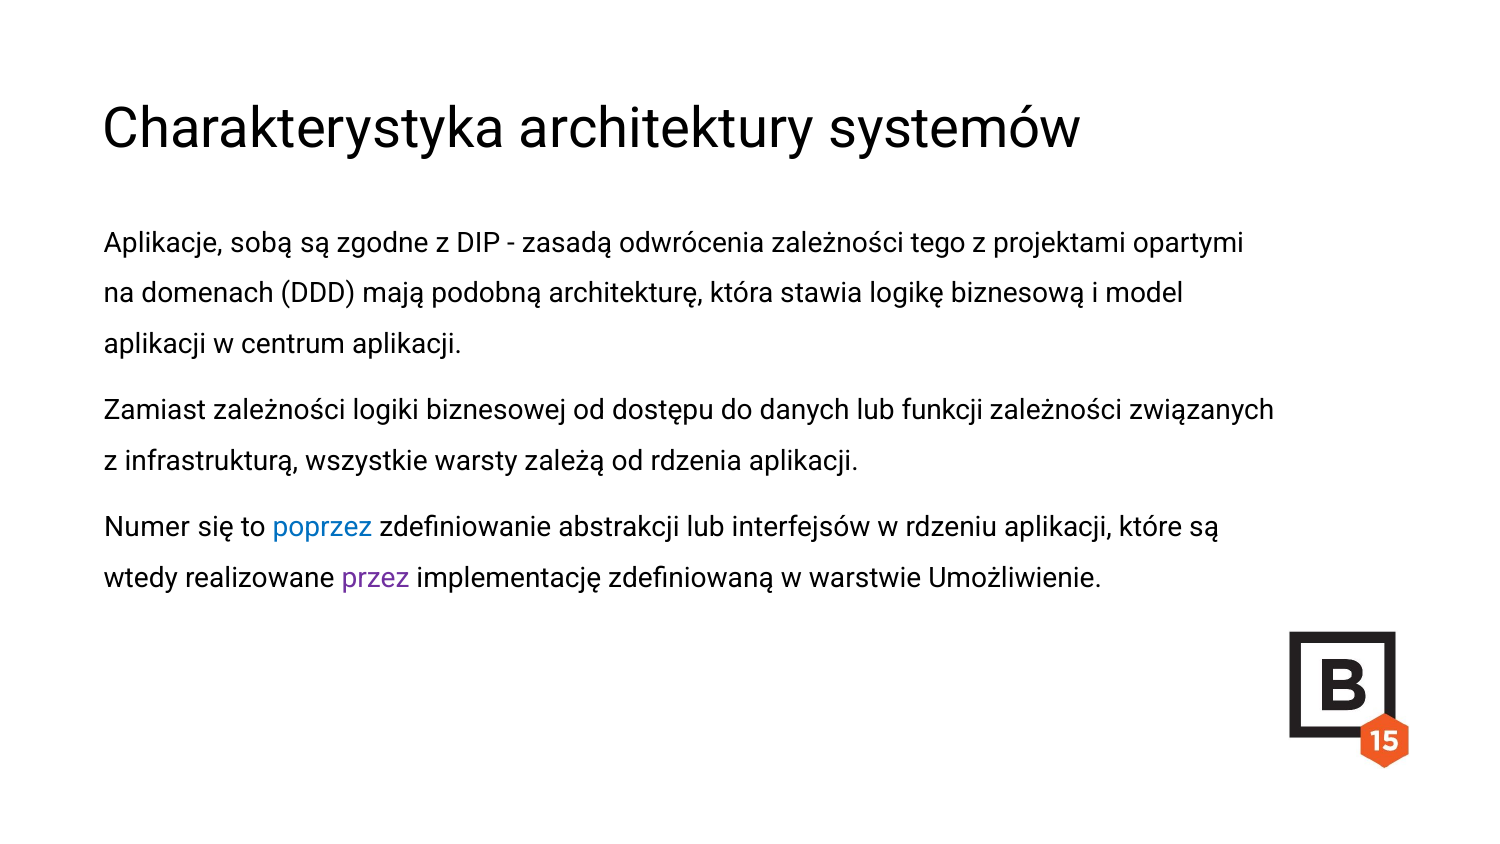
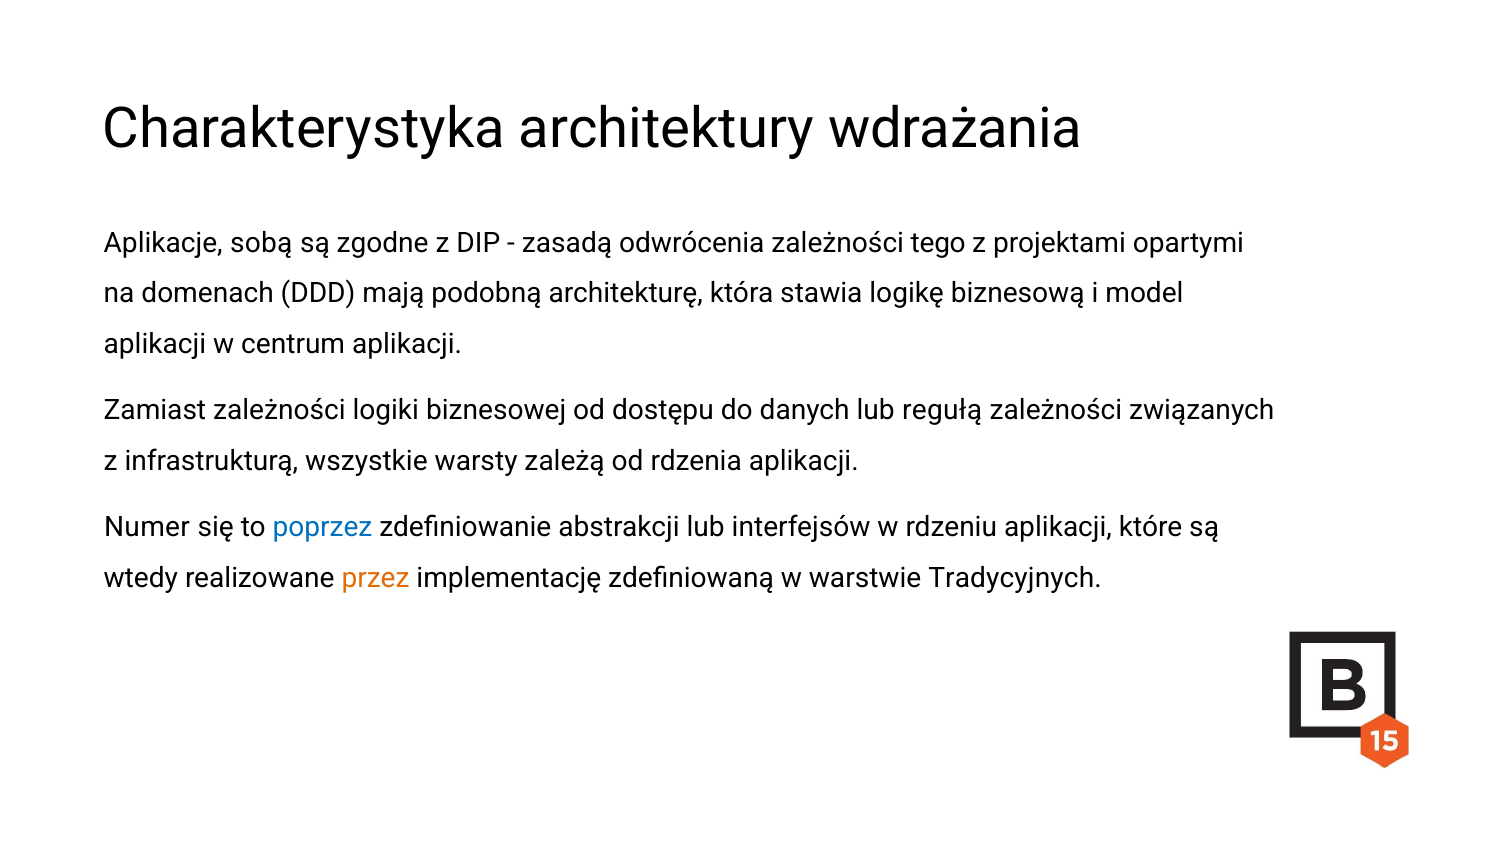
systemów: systemów -> wdrażania (955, 129)
funkcji: funkcji -> regułą (942, 411)
przez colour: purple -> orange (376, 578)
Umożliwienie: Umożliwienie -> Tradycyjnych (1015, 578)
